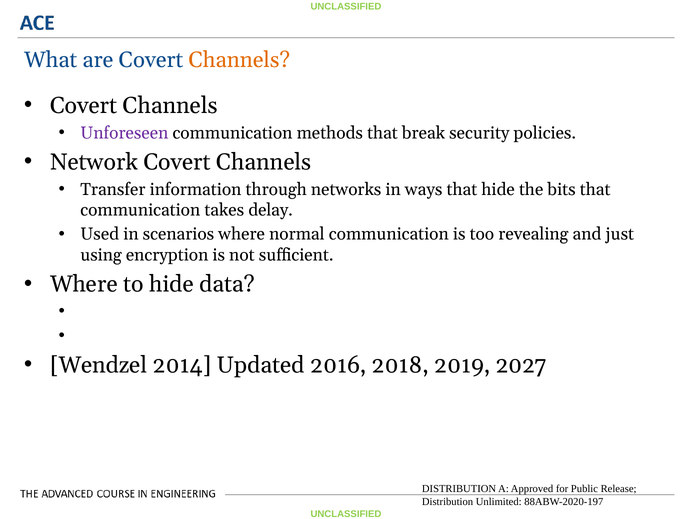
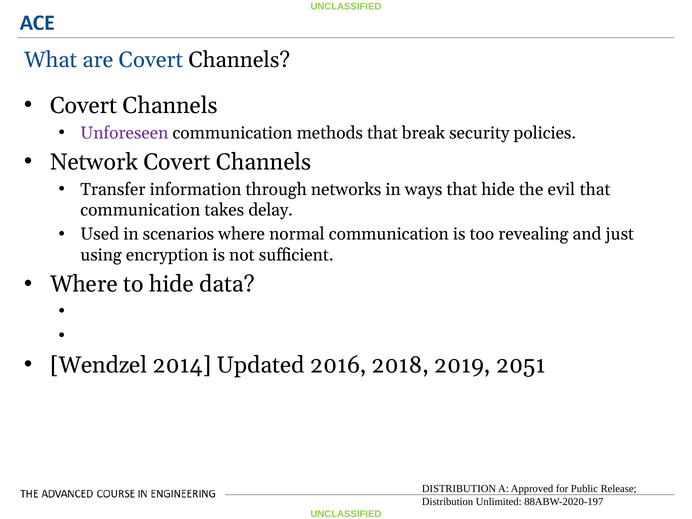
Channels colour: orange -> black (239, 60)
bits: bits -> evil (561, 189)
2027: 2027 -> 2051 (521, 365)
